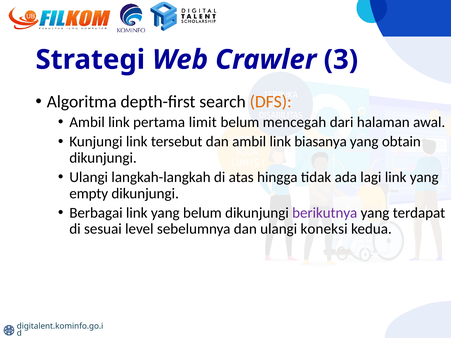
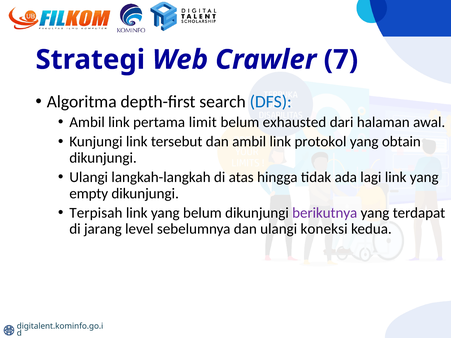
3: 3 -> 7 (341, 60)
DFS colour: orange -> blue (271, 102)
mencegah: mencegah -> exhausted (295, 122)
biasanya: biasanya -> protokol (321, 142)
Berbagai: Berbagai -> Terpisah (96, 213)
sesuai: sesuai -> jarang (103, 229)
